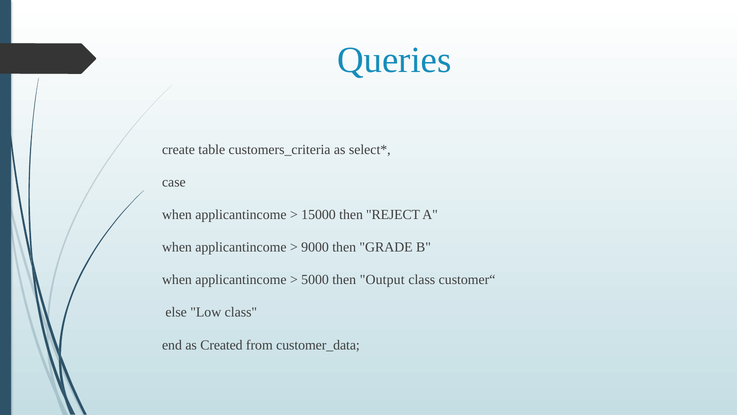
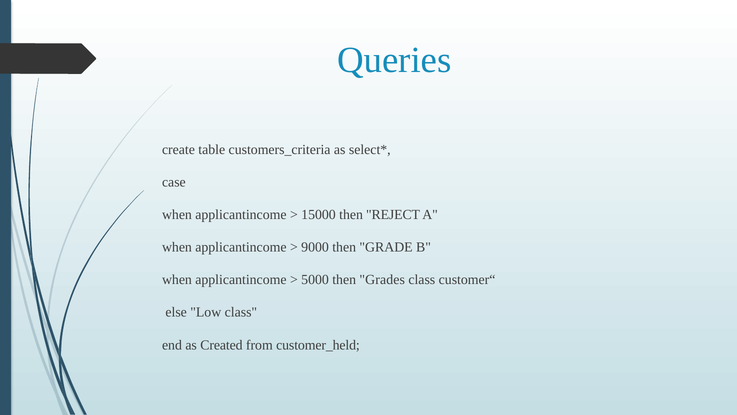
Output: Output -> Grades (382, 280)
customer_data: customer_data -> customer_held (318, 345)
